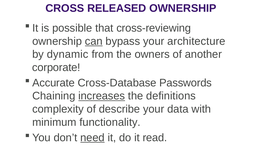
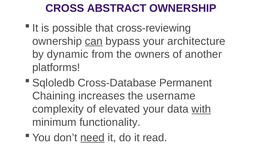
RELEASED: RELEASED -> ABSTRACT (117, 8)
corporate: corporate -> platforms (56, 67)
Accurate: Accurate -> Sqloledb (53, 82)
Passwords: Passwords -> Permanent (186, 82)
increases underline: present -> none (102, 96)
definitions: definitions -> username (171, 96)
describe: describe -> elevated (119, 109)
with underline: none -> present (201, 109)
